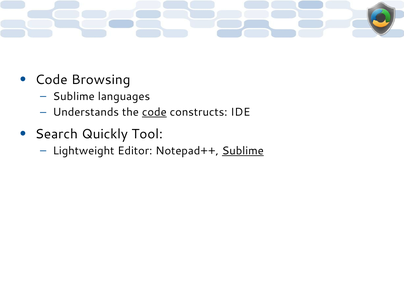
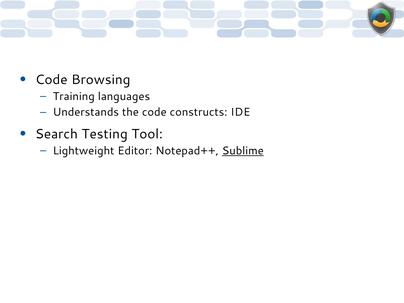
Sublime: Sublime -> Training (74, 97)
code underline: present -> none (154, 112)
Quickly: Quickly -> Testing (105, 134)
